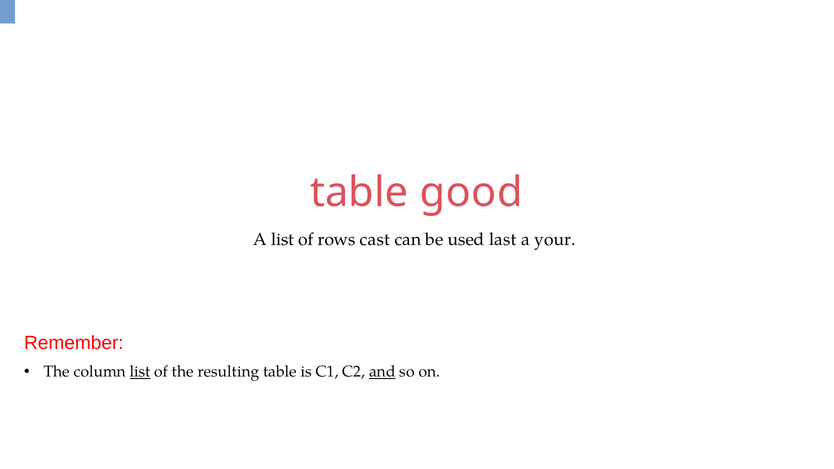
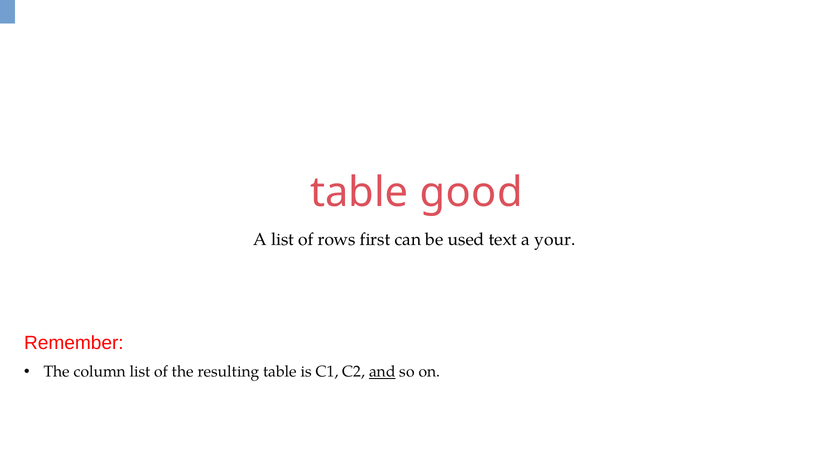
cast: cast -> first (375, 239)
last: last -> text (503, 239)
list underline: present -> none (140, 372)
